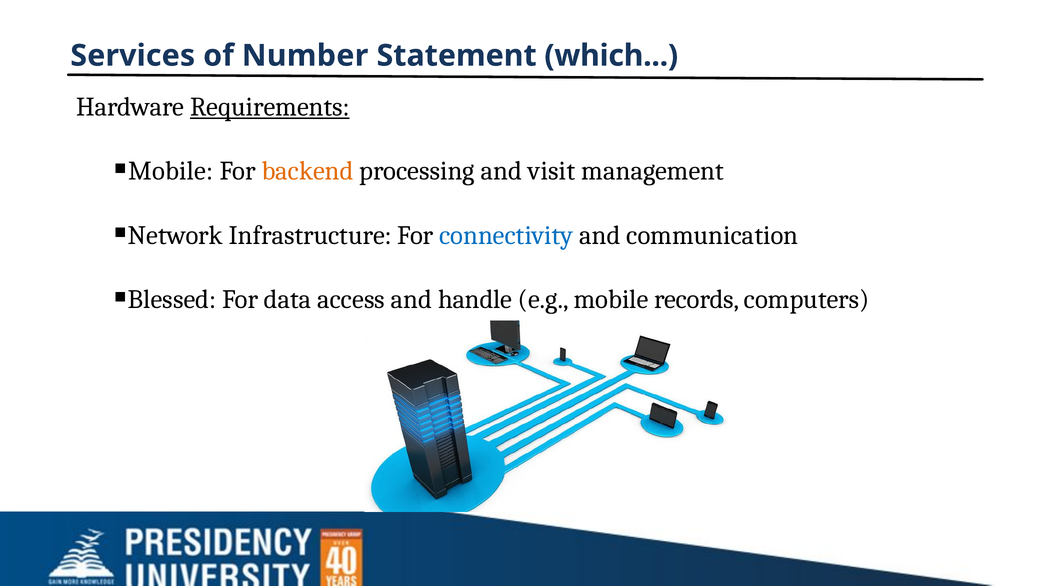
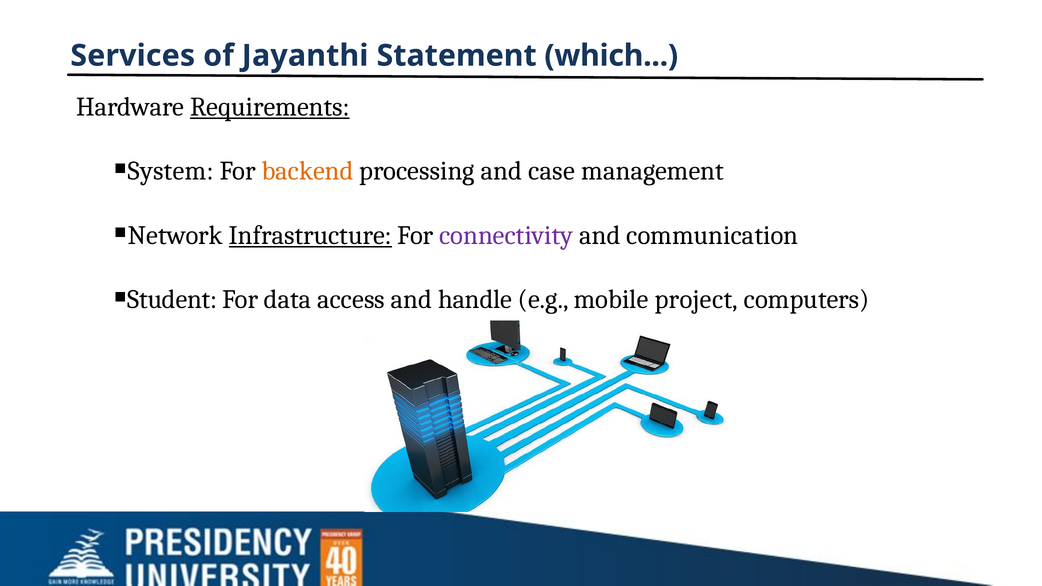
Number: Number -> Jayanthi (305, 56)
Mobile: Mobile -> System (171, 171)
visit: visit -> case (551, 171)
Infrastructure underline: none -> present (310, 235)
connectivity colour: blue -> purple (506, 235)
Blessed: Blessed -> Student (172, 299)
records: records -> project (696, 299)
